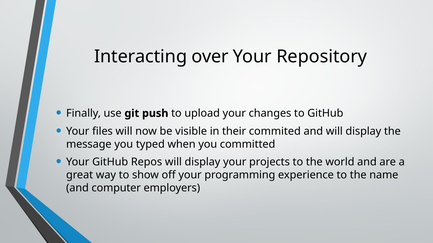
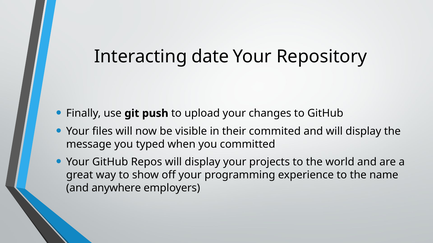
over: over -> date (210, 57)
computer: computer -> anywhere (116, 188)
